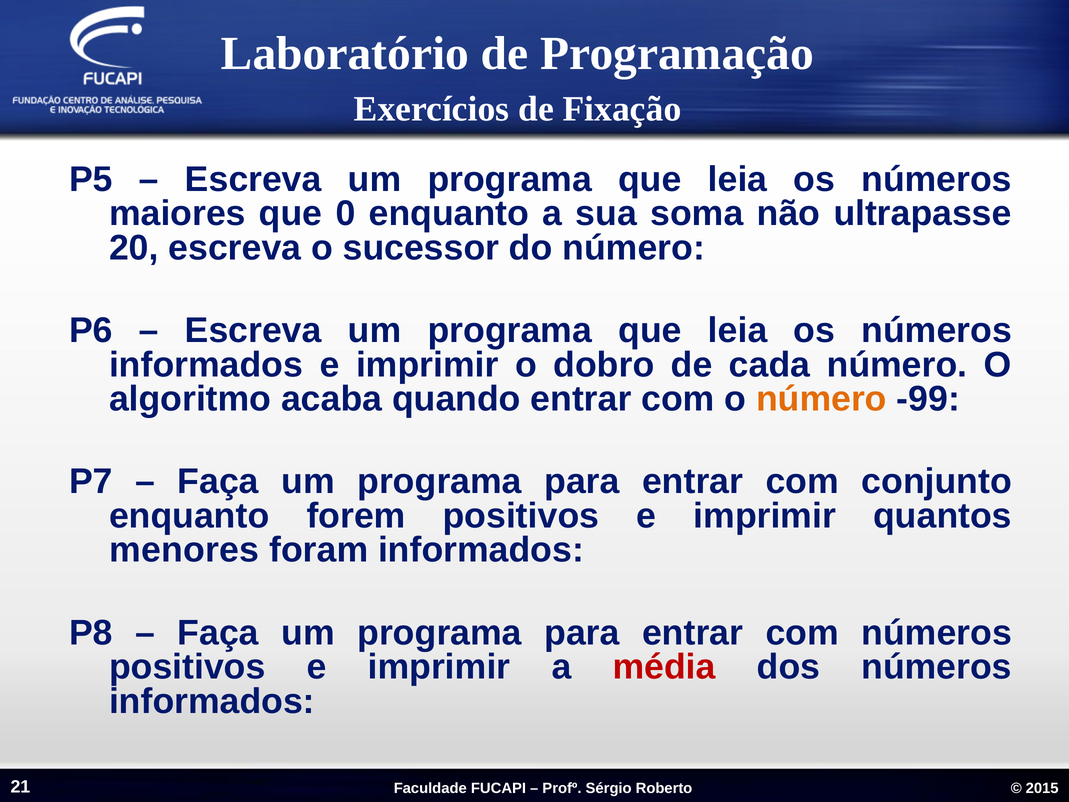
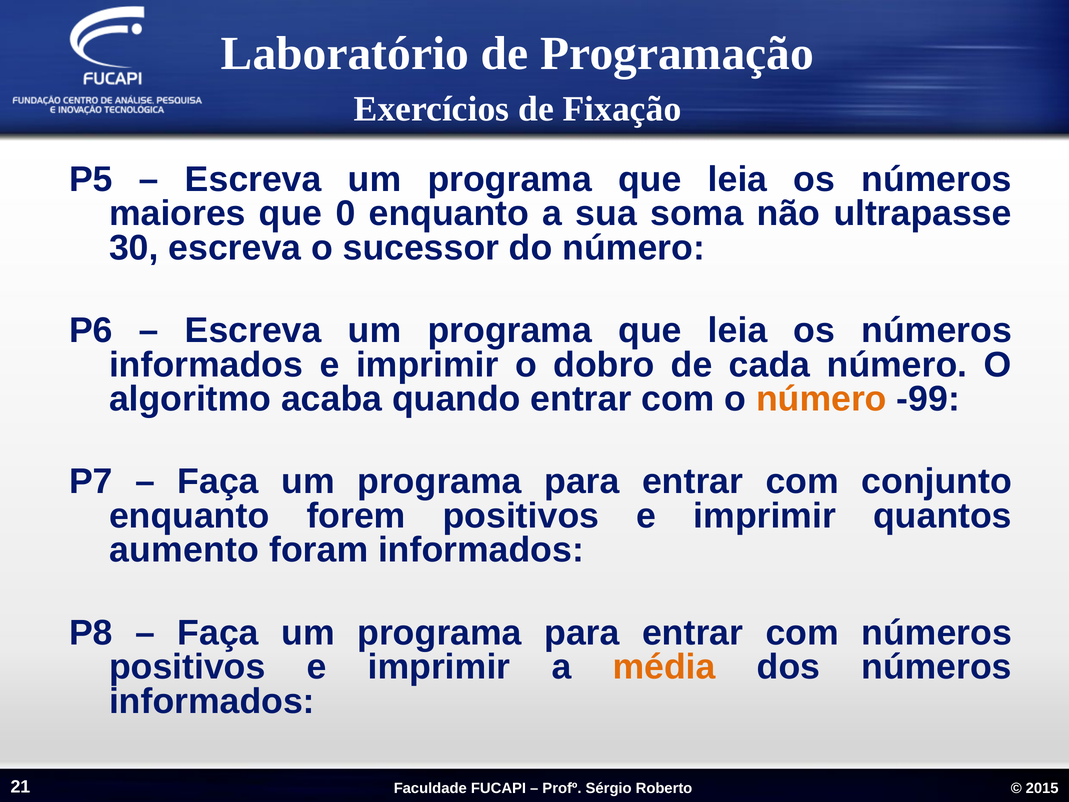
20: 20 -> 30 (134, 248)
menores: menores -> aumento (184, 550)
média colour: red -> orange (664, 667)
